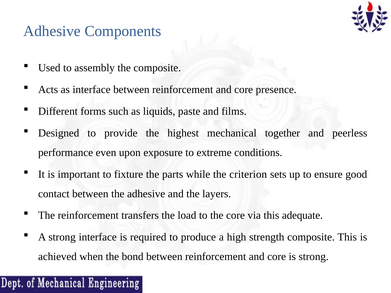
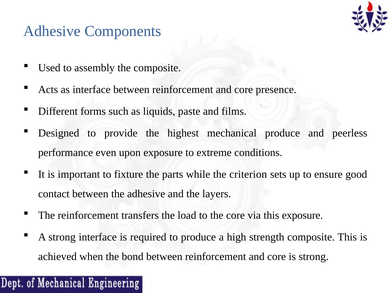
mechanical together: together -> produce (282, 133)
this adequate: adequate -> exposure (302, 216)
